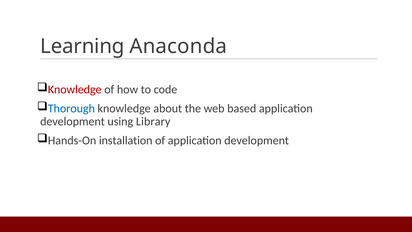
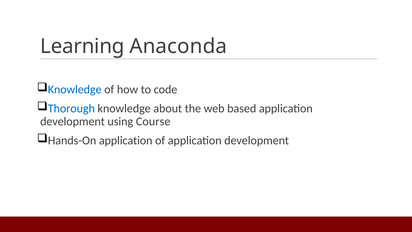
Knowledge colour: red -> blue (75, 89)
Library: Library -> Course (153, 121)
Hands-On installation: installation -> application (126, 140)
